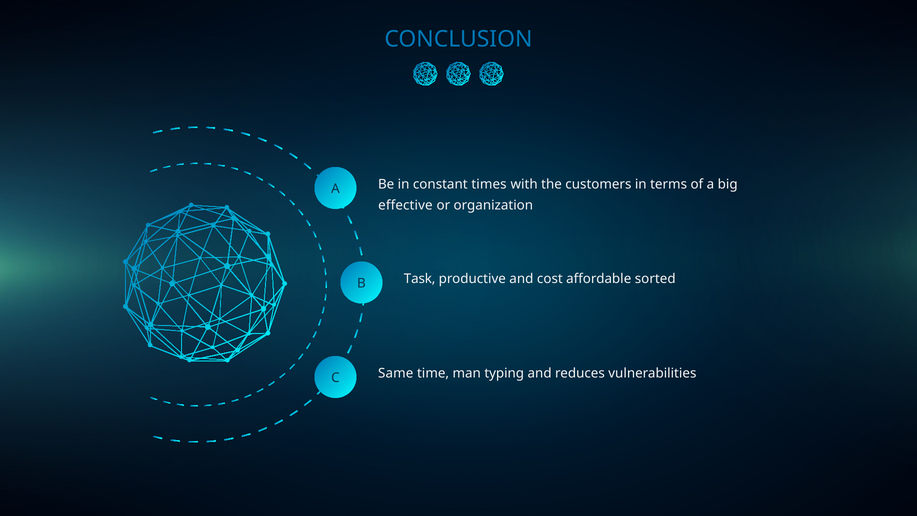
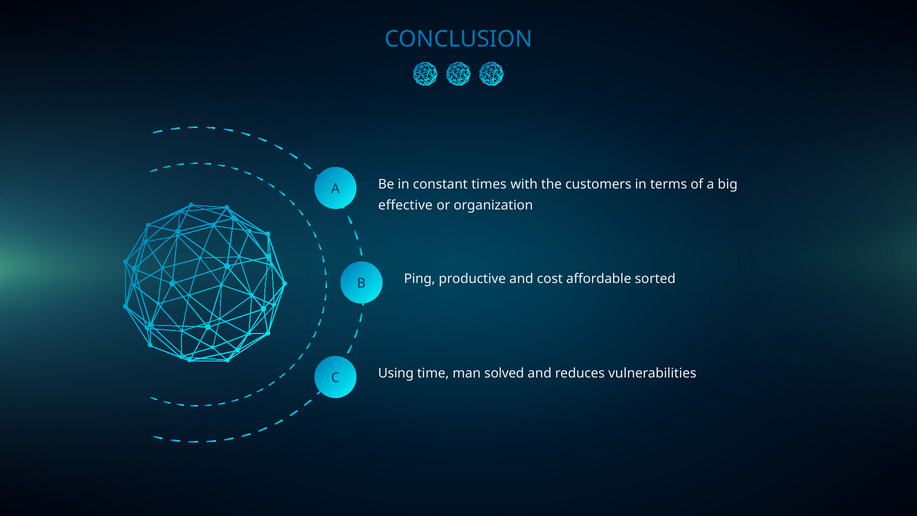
Task: Task -> Ping (420, 279)
Same: Same -> Using (396, 373)
typing: typing -> solved (504, 373)
